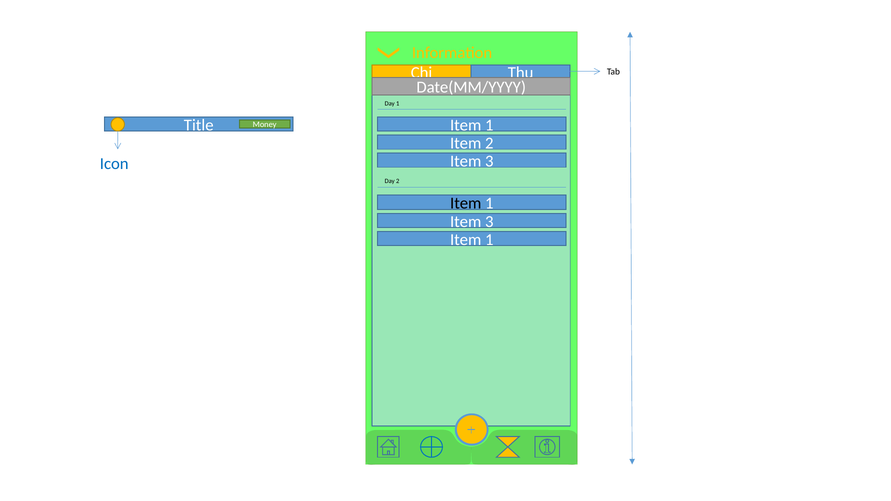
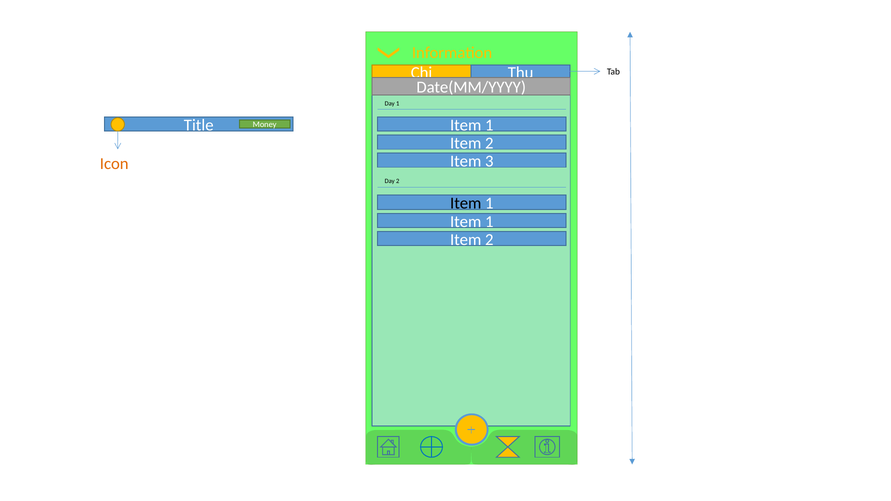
Icon colour: blue -> orange (114, 164)
3: 3 -> 1 (489, 222)
1: 1 -> 2 (489, 240)
